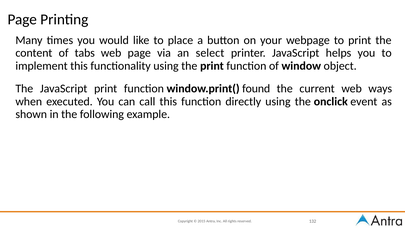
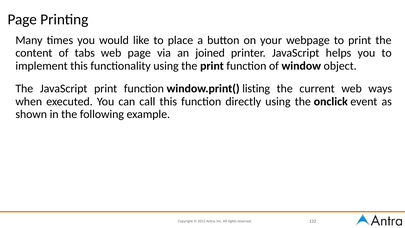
select: select -> joined (210, 53)
found: found -> listing (256, 89)
